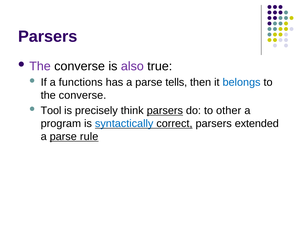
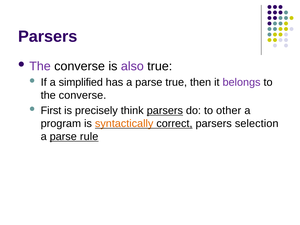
functions: functions -> simplified (81, 82)
parse tells: tells -> true (176, 82)
belongs colour: blue -> purple (242, 82)
Tool: Tool -> First (51, 110)
syntactically colour: blue -> orange (124, 123)
extended: extended -> selection (257, 123)
